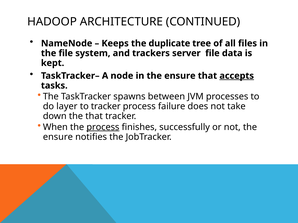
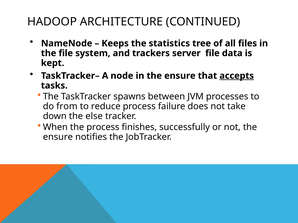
duplicate: duplicate -> statistics (169, 43)
layer: layer -> from (67, 107)
to tracker: tracker -> reduce (106, 107)
the that: that -> else (94, 116)
process underline: present -> none (103, 127)
